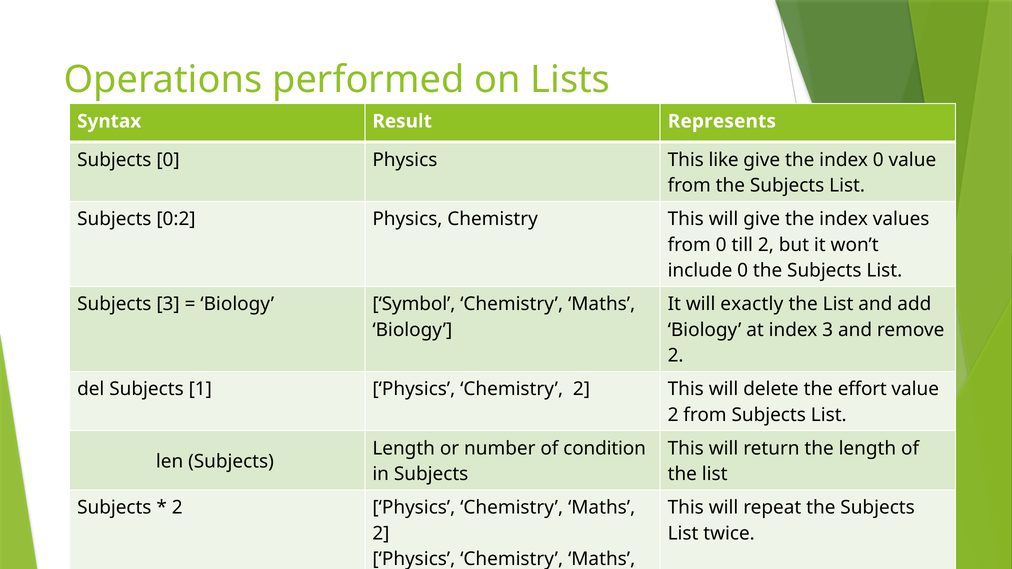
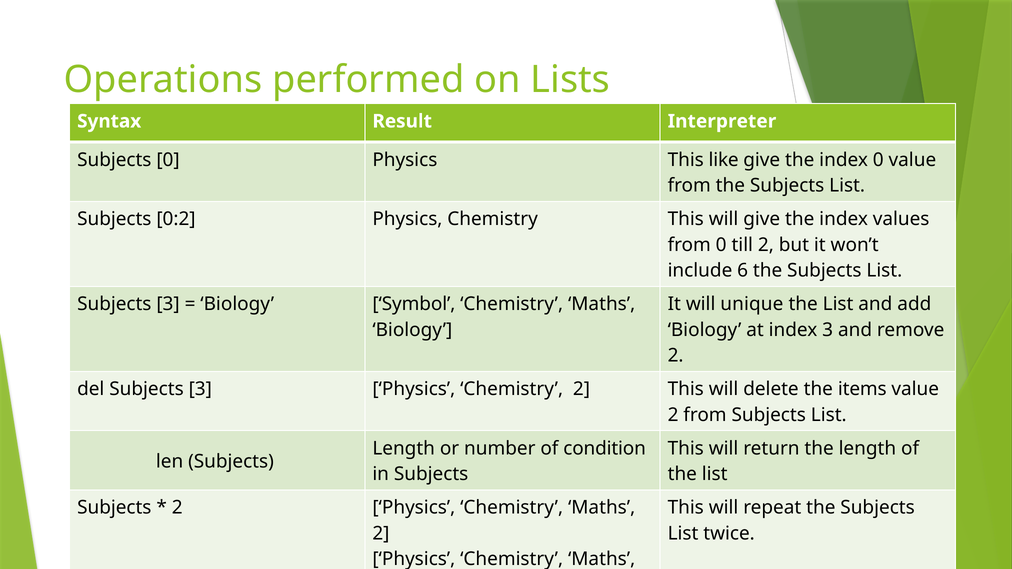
Represents: Represents -> Interpreter (722, 121)
include 0: 0 -> 6 (743, 271)
exactly: exactly -> unique (752, 304)
del Subjects 1: 1 -> 3 (200, 389)
effort: effort -> items (862, 389)
